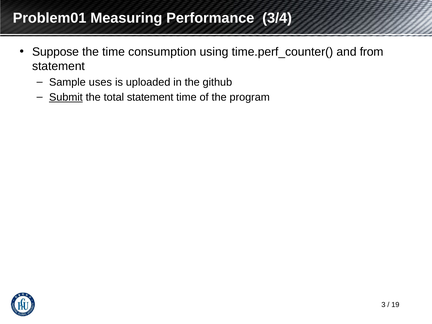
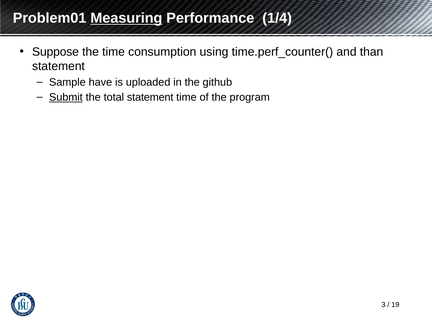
Measuring underline: none -> present (126, 18)
3/4: 3/4 -> 1/4 (277, 18)
from: from -> than (372, 52)
uses: uses -> have (100, 82)
